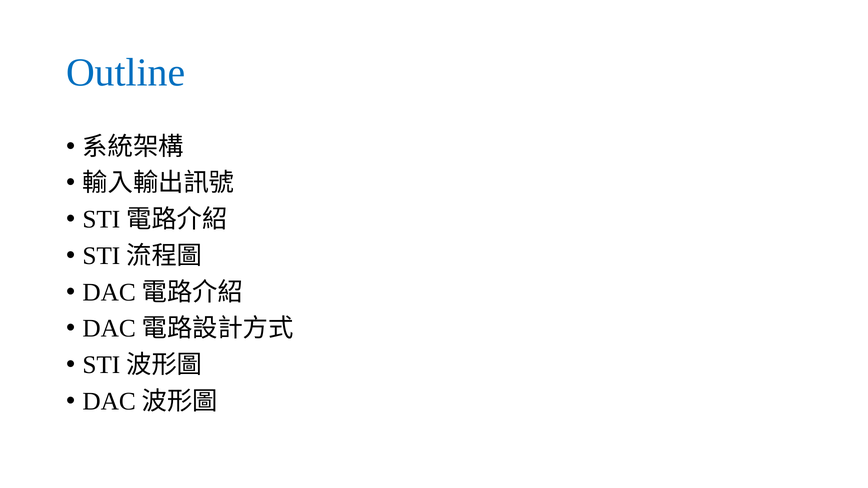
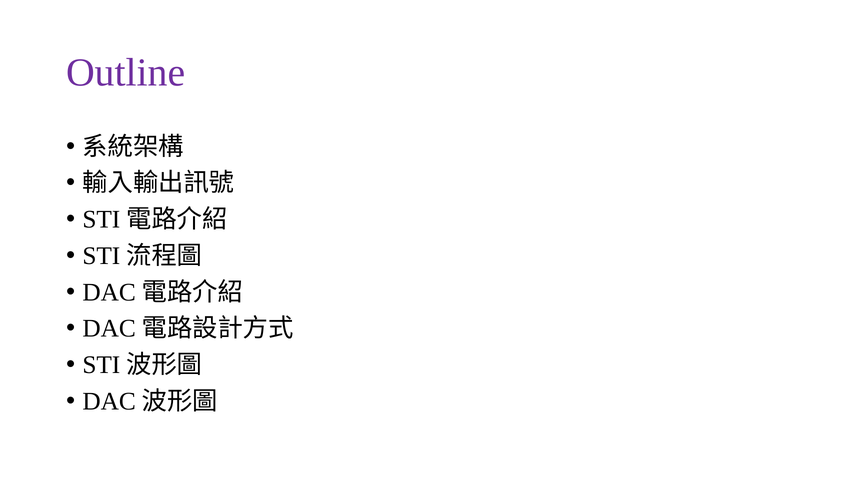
Outline colour: blue -> purple (126, 73)
